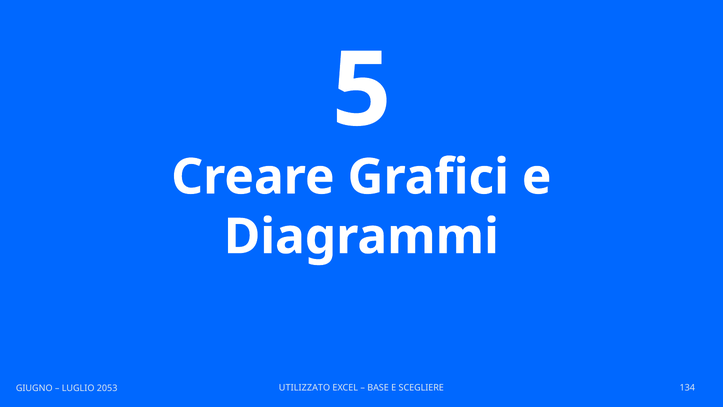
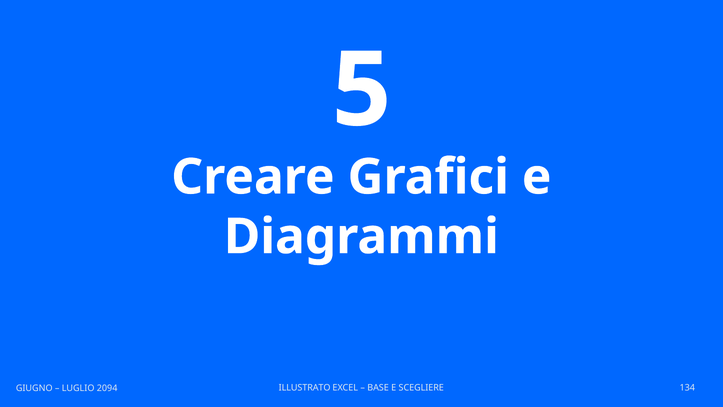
UTILIZZATO: UTILIZZATO -> ILLUSTRATO (305, 388)
2053: 2053 -> 2094 (107, 388)
